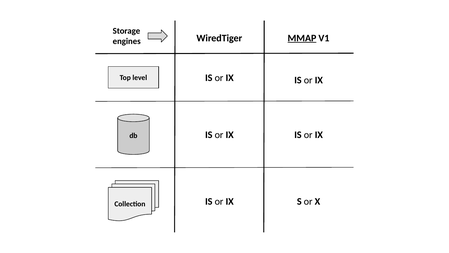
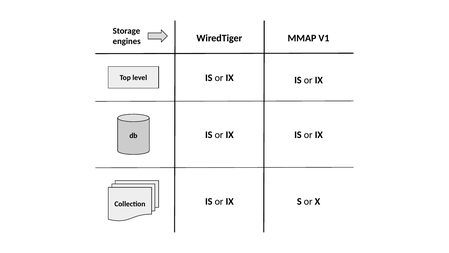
MMAP underline: present -> none (302, 38)
